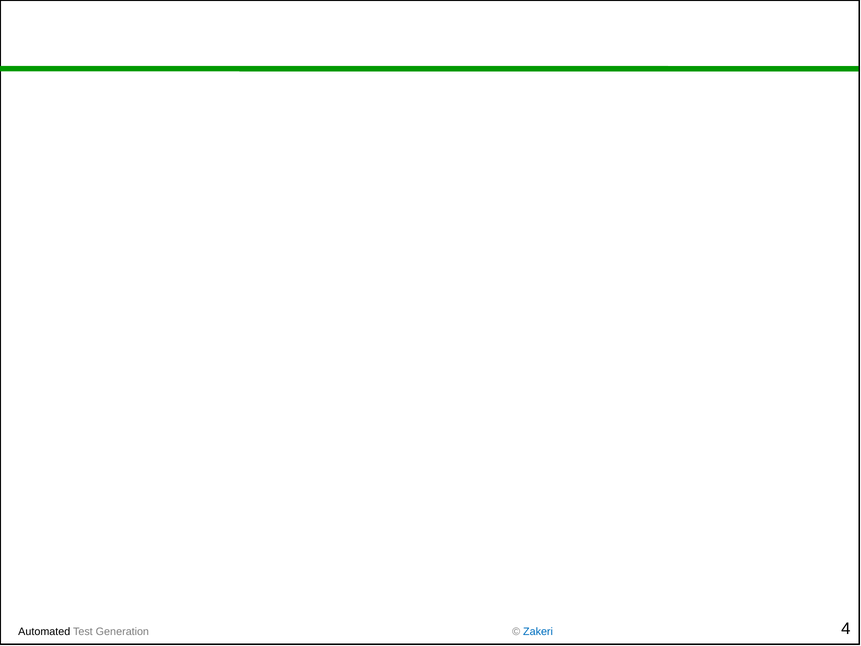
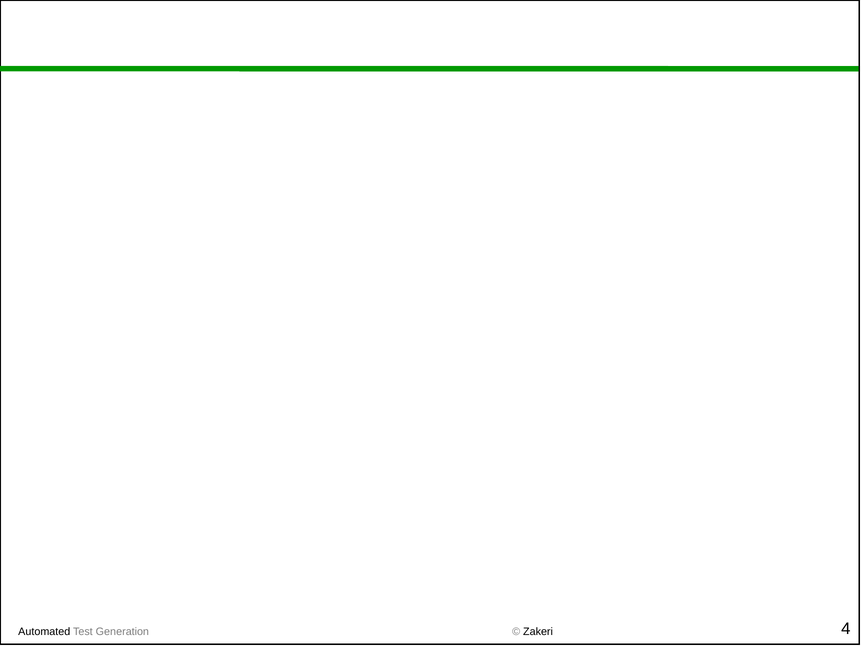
Zakeri colour: blue -> black (538, 631)
